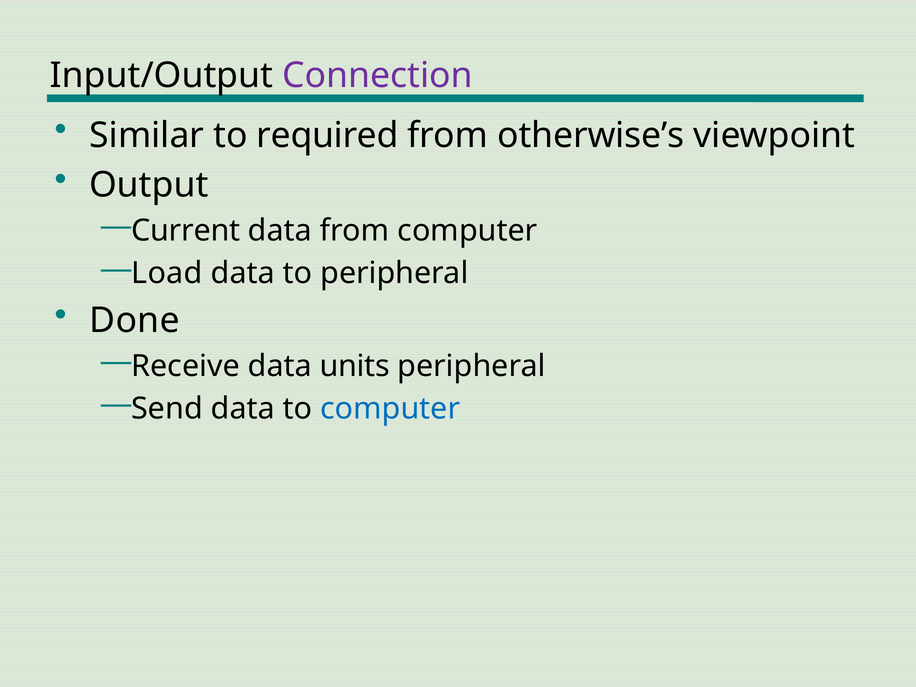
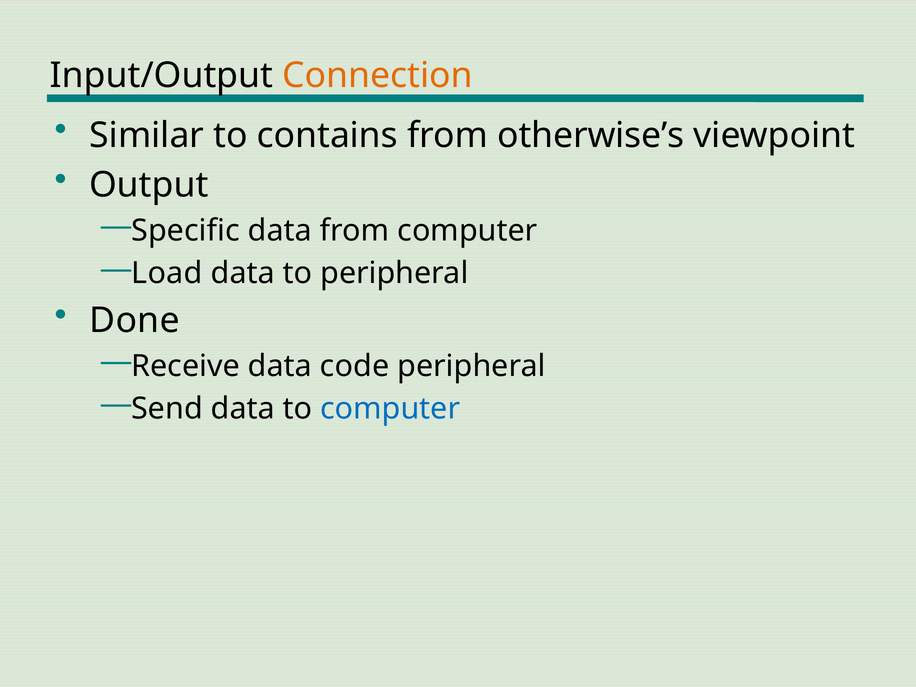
Connection colour: purple -> orange (378, 76)
required: required -> contains (327, 135)
Current: Current -> Specific (186, 231)
units: units -> code (355, 366)
